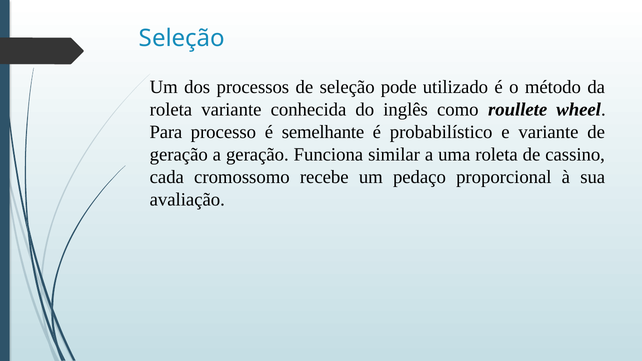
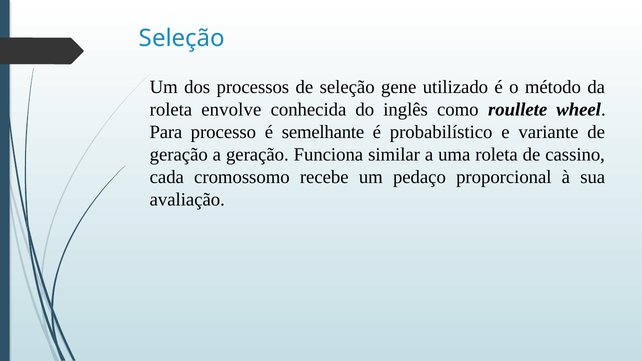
pode: pode -> gene (399, 87)
roleta variante: variante -> envolve (231, 110)
